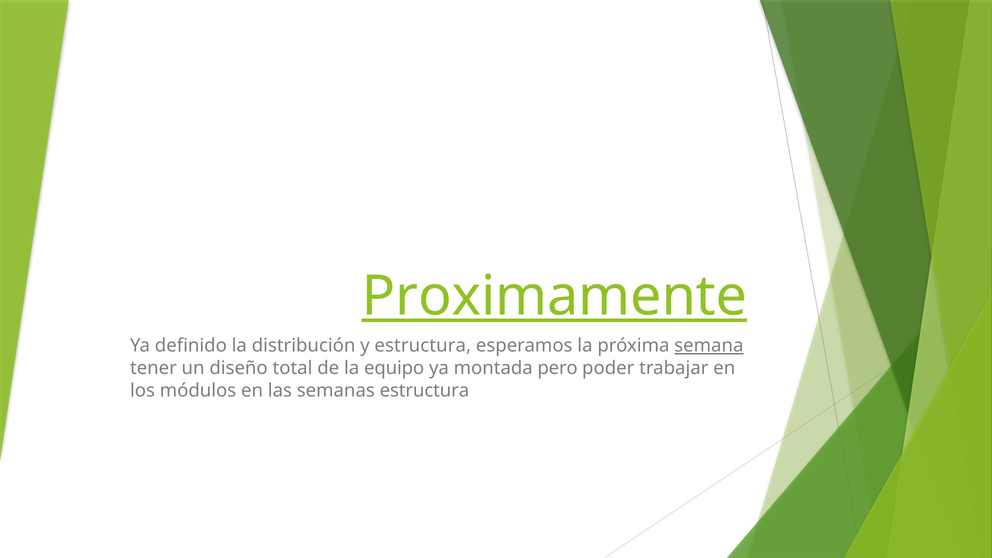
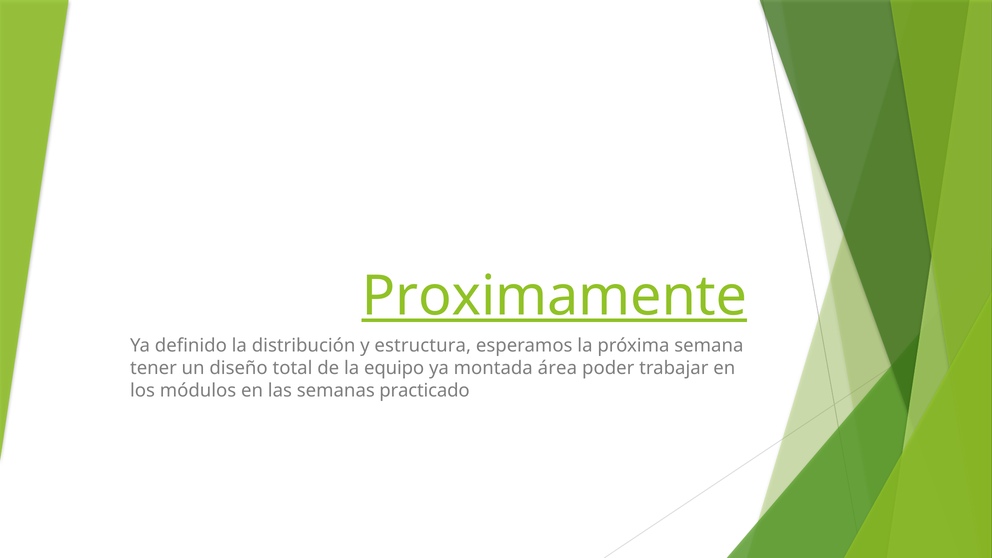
semana underline: present -> none (709, 346)
pero: pero -> área (557, 368)
semanas estructura: estructura -> practicado (424, 390)
